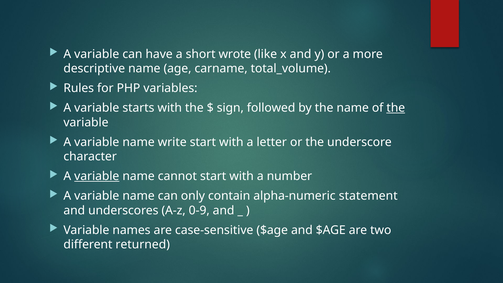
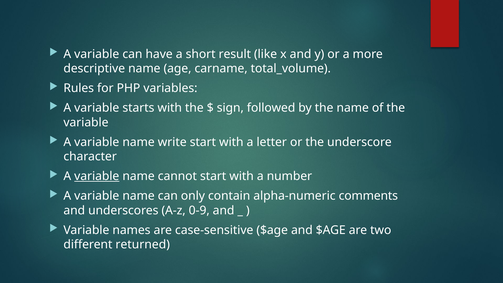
wrote: wrote -> result (235, 54)
the underline: present -> none (396, 108)
statement: statement -> comments (368, 196)
